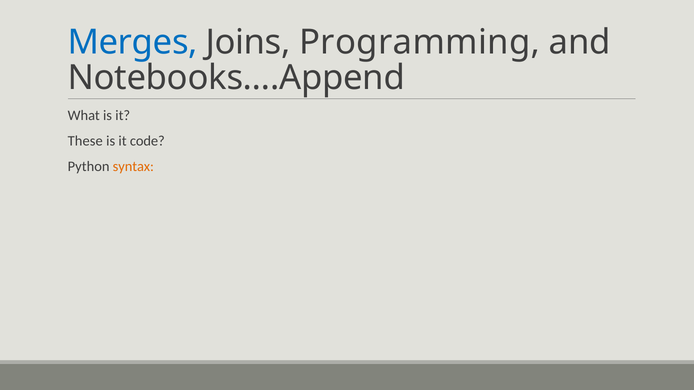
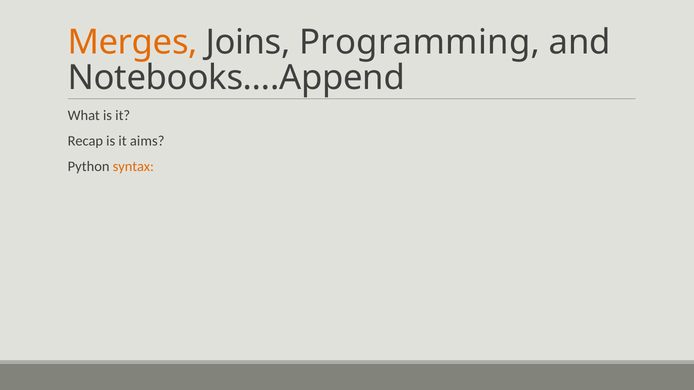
Merges colour: blue -> orange (133, 42)
These: These -> Recap (85, 141)
code: code -> aims (147, 141)
